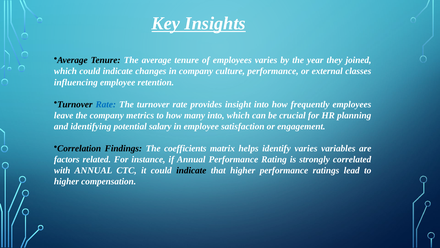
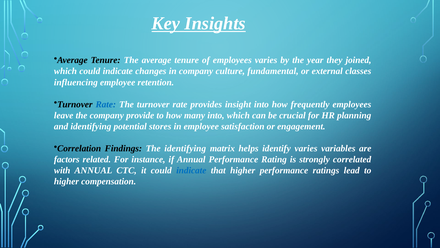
culture performance: performance -> fundamental (273, 71)
metrics: metrics -> provide (140, 115)
salary: salary -> stores (160, 126)
The coefficients: coefficients -> identifying (185, 148)
indicate colour: black -> blue (191, 170)
